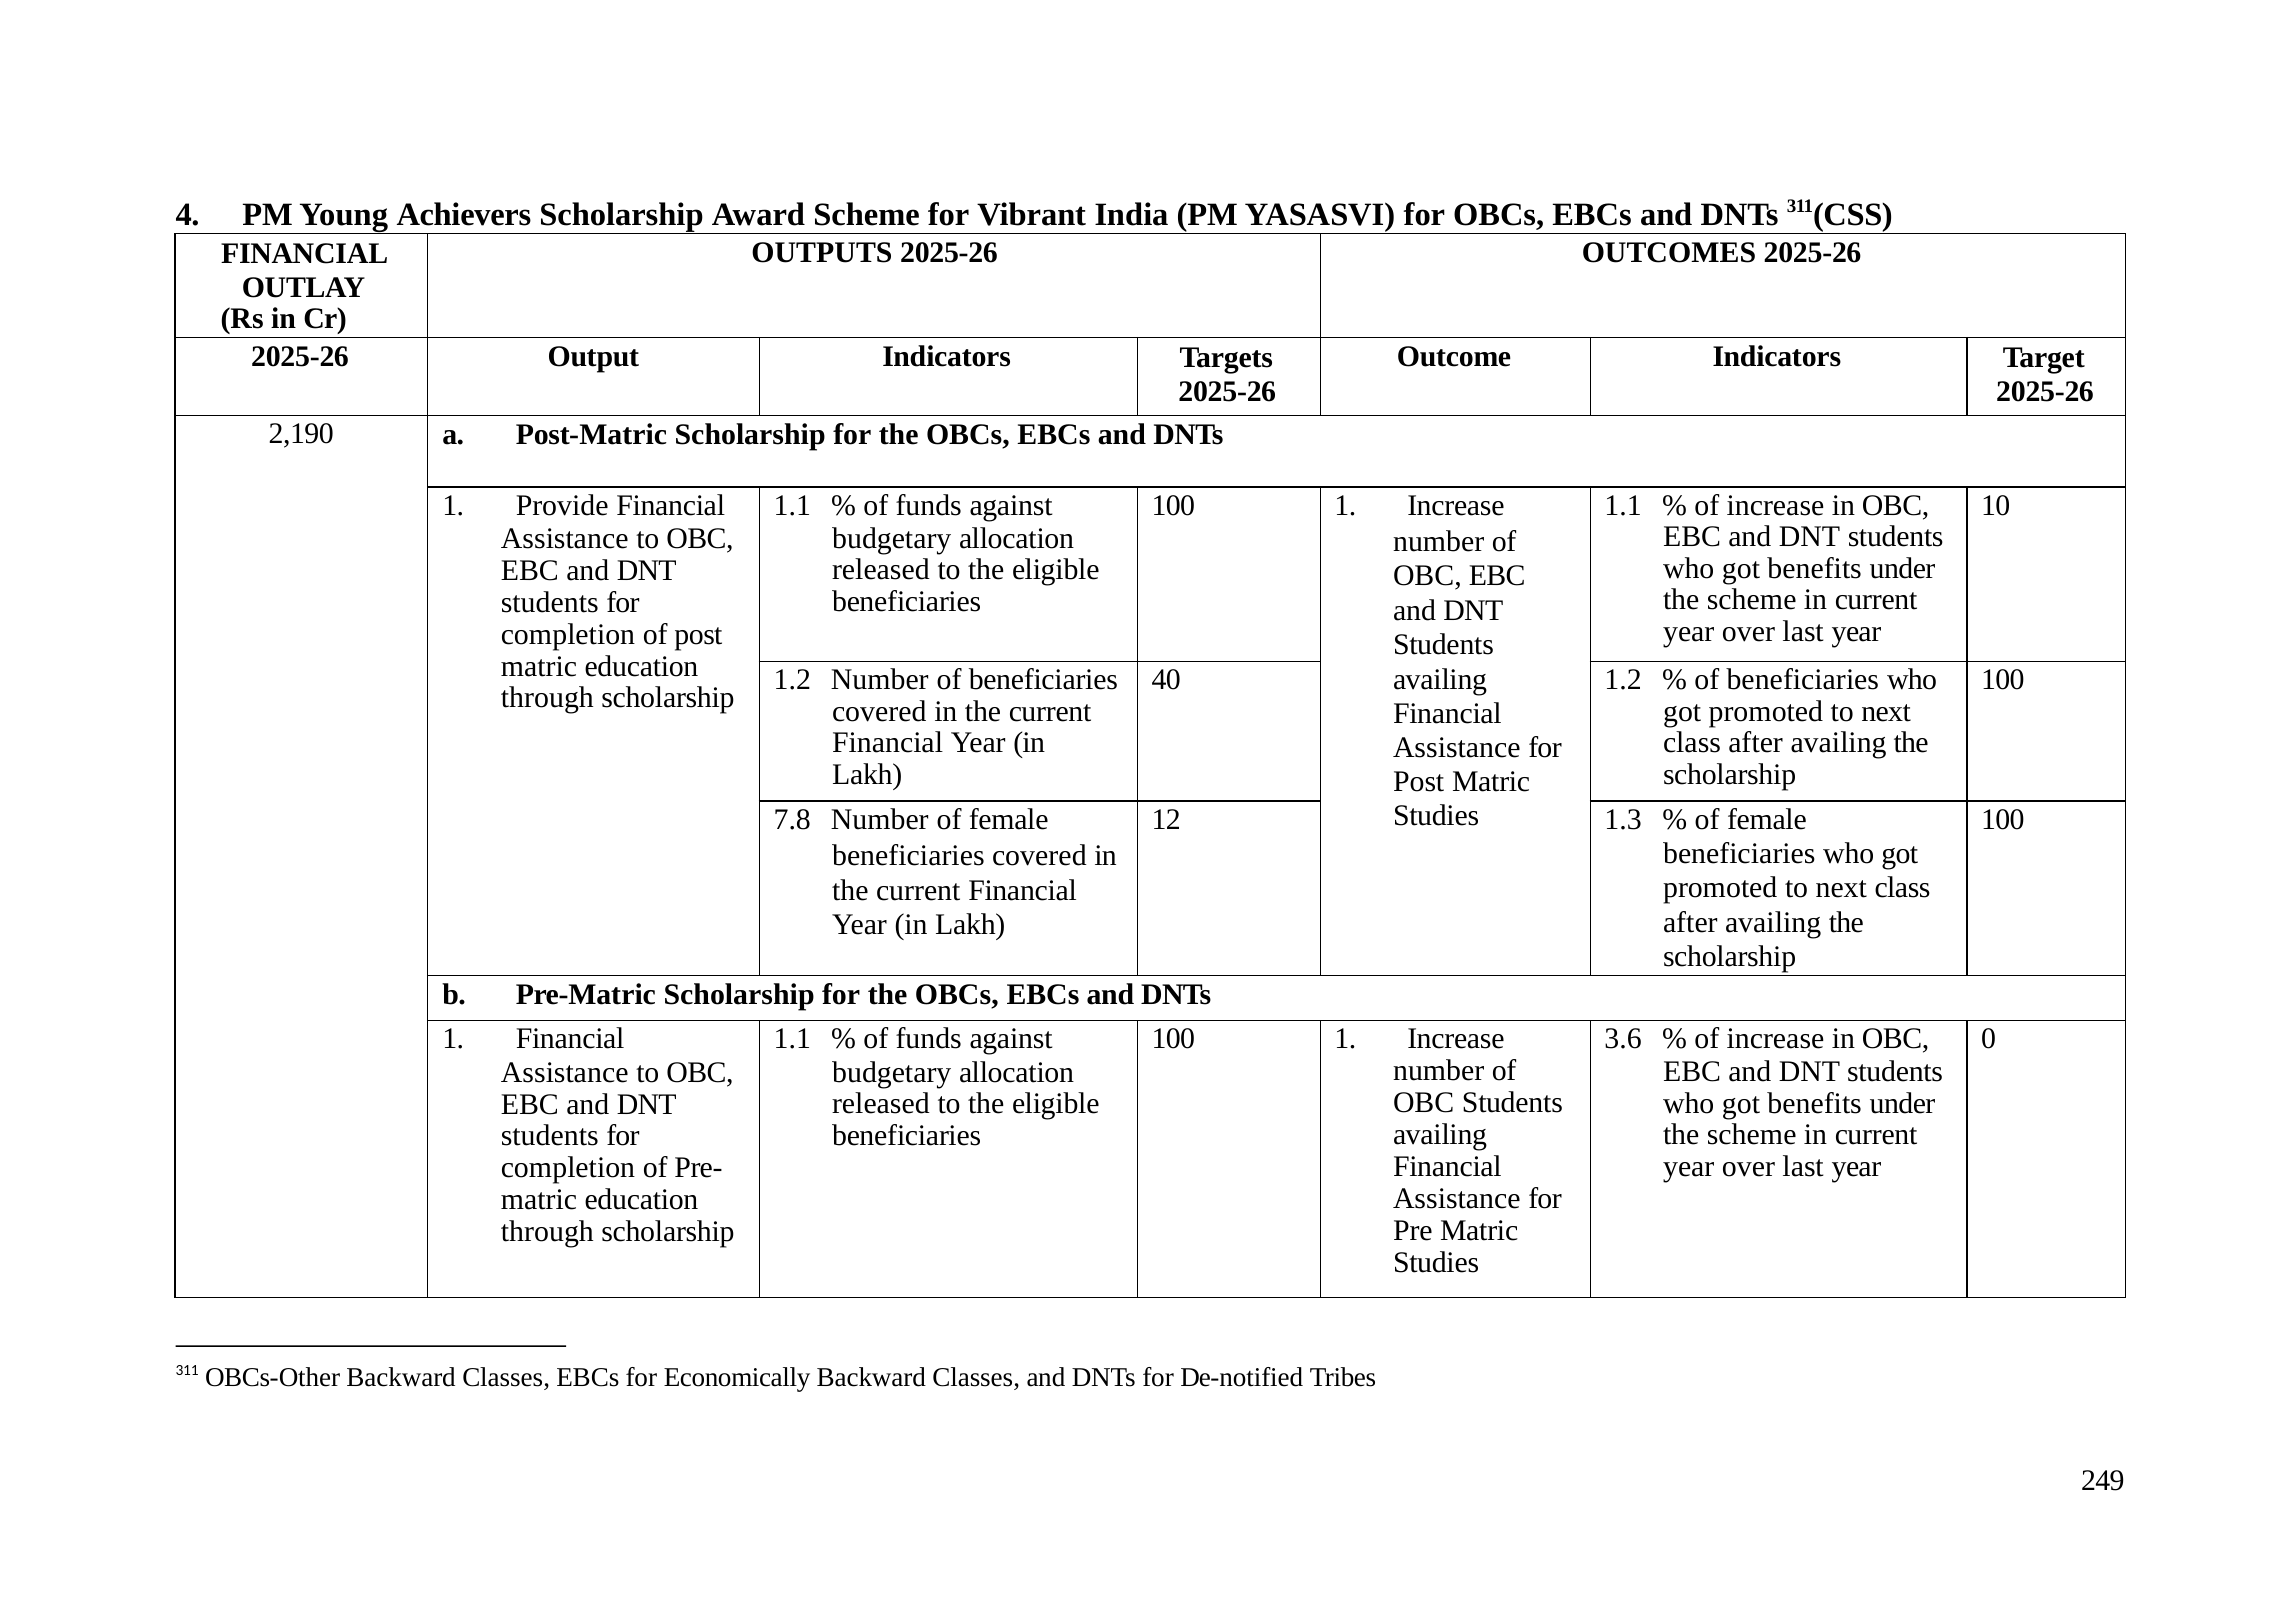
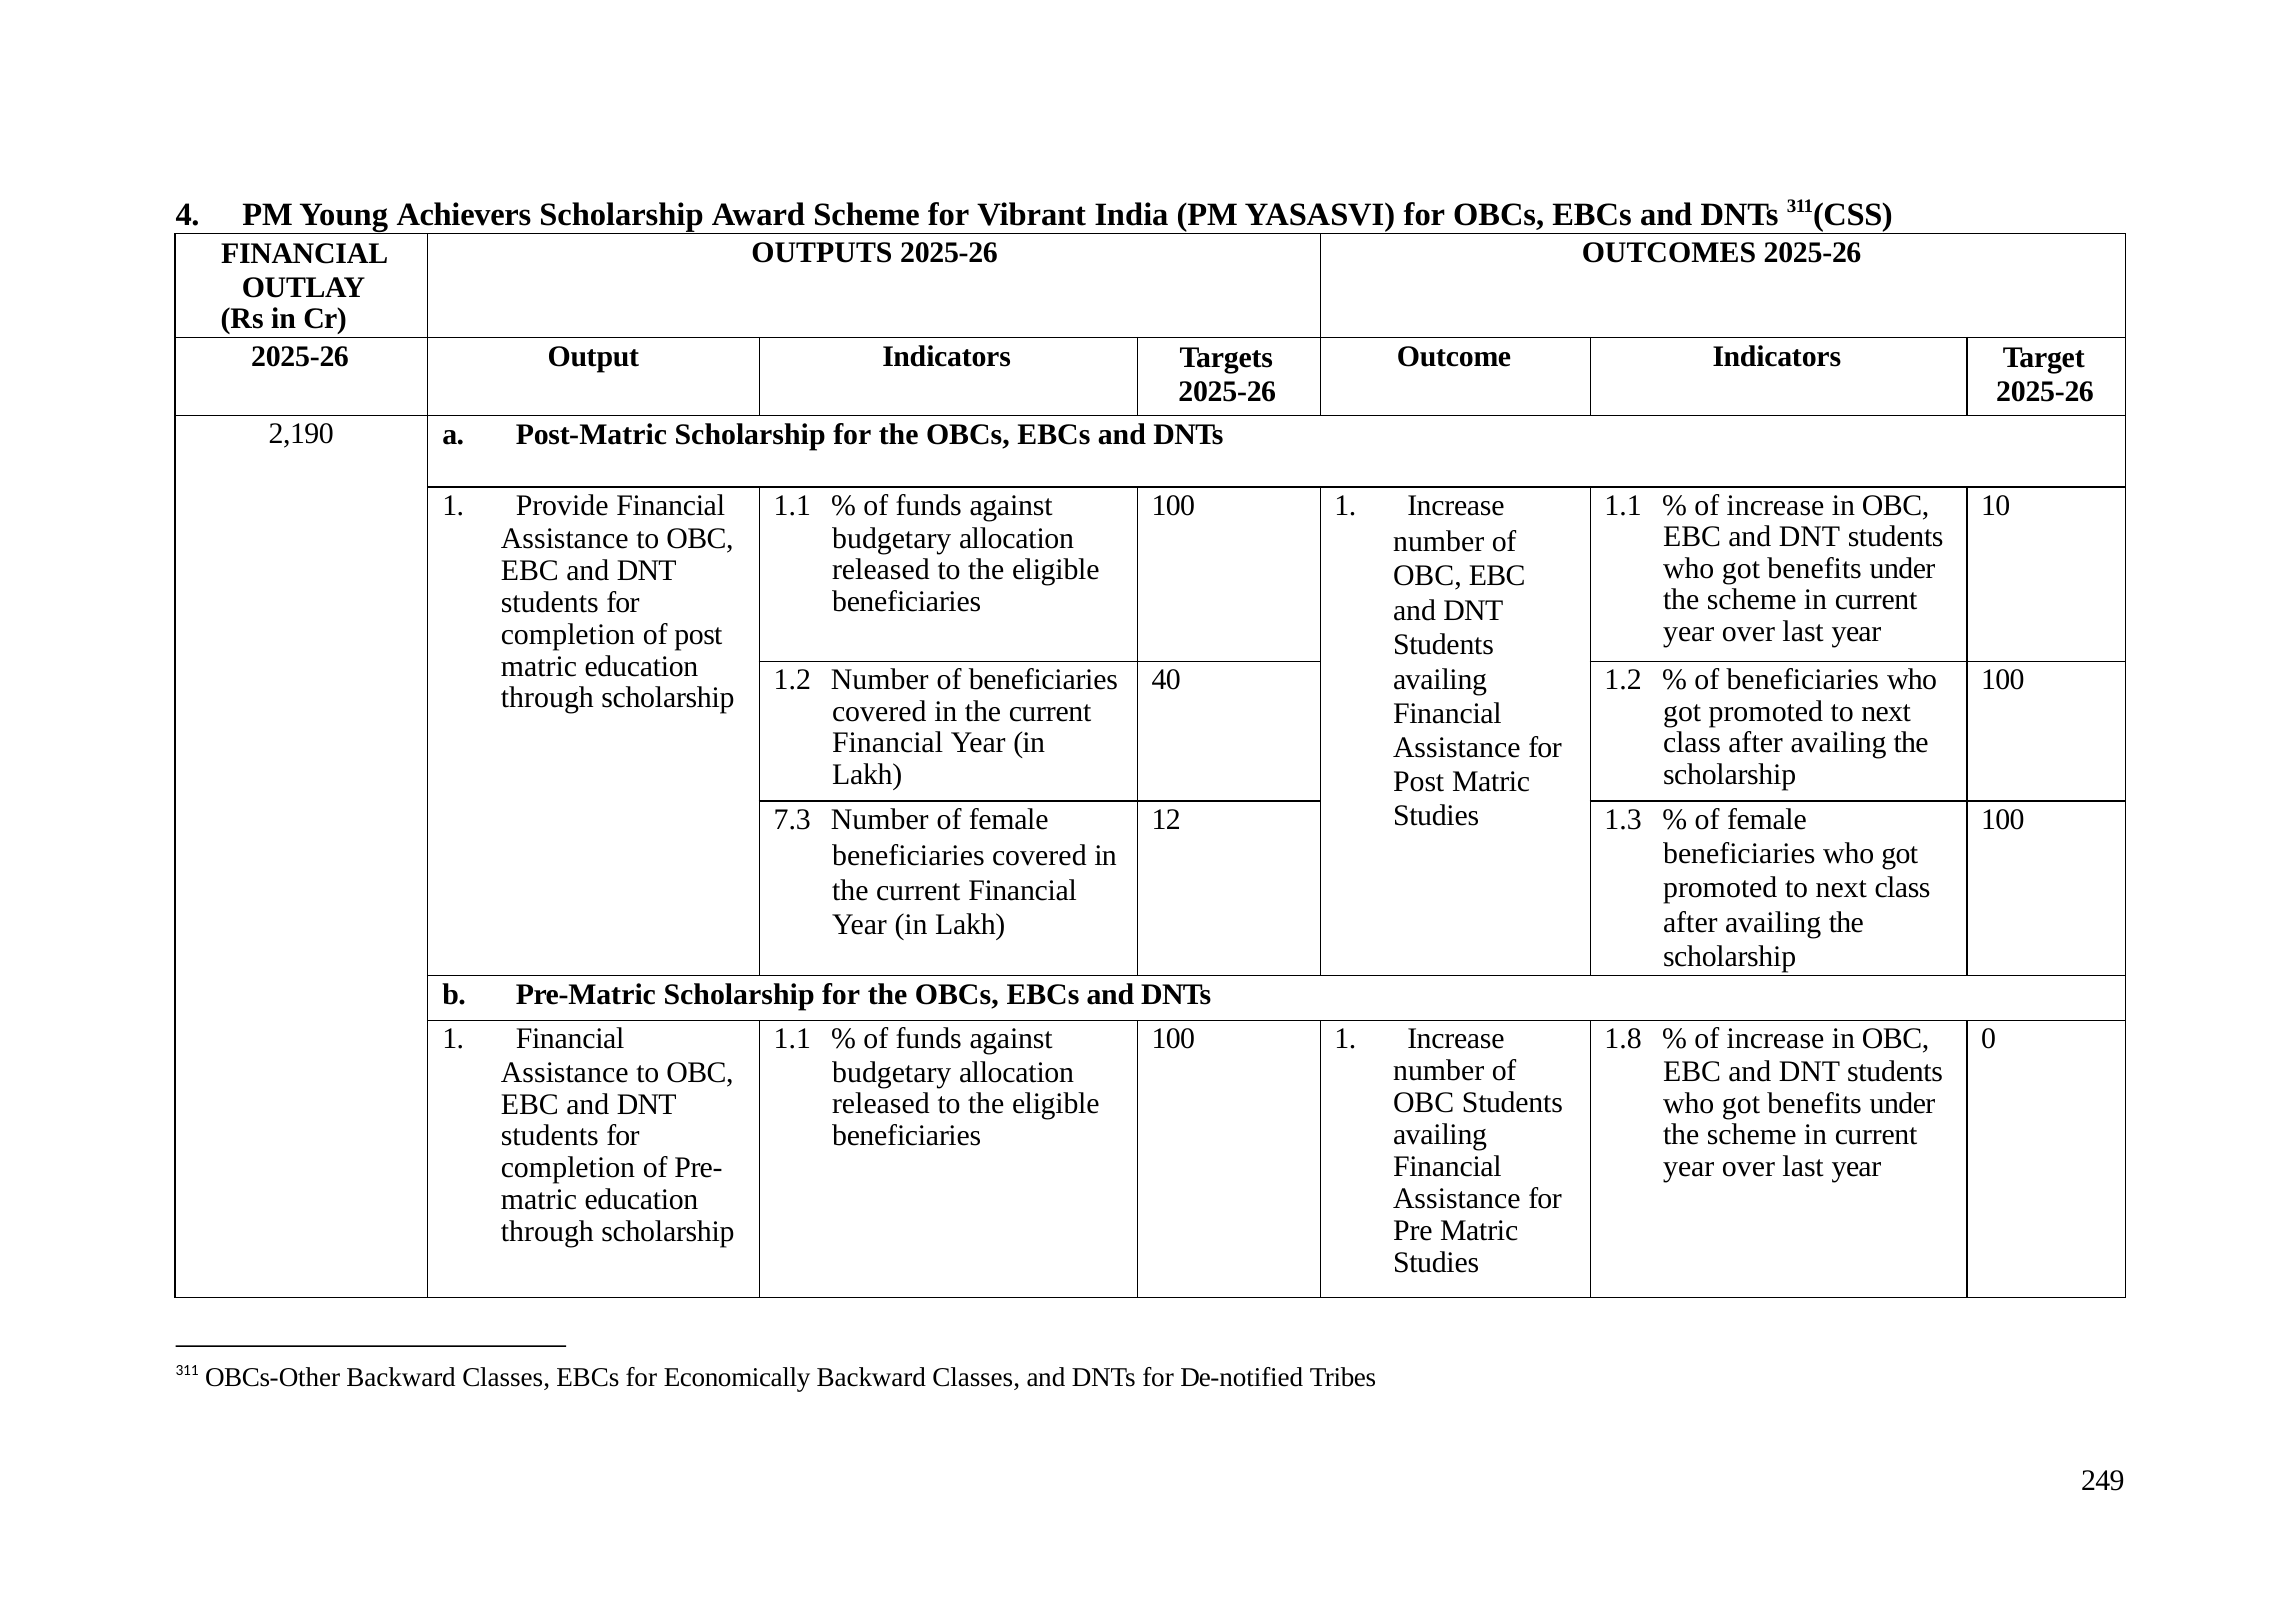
7.8: 7.8 -> 7.3 (792, 819)
3.6: 3.6 -> 1.8 (1623, 1039)
